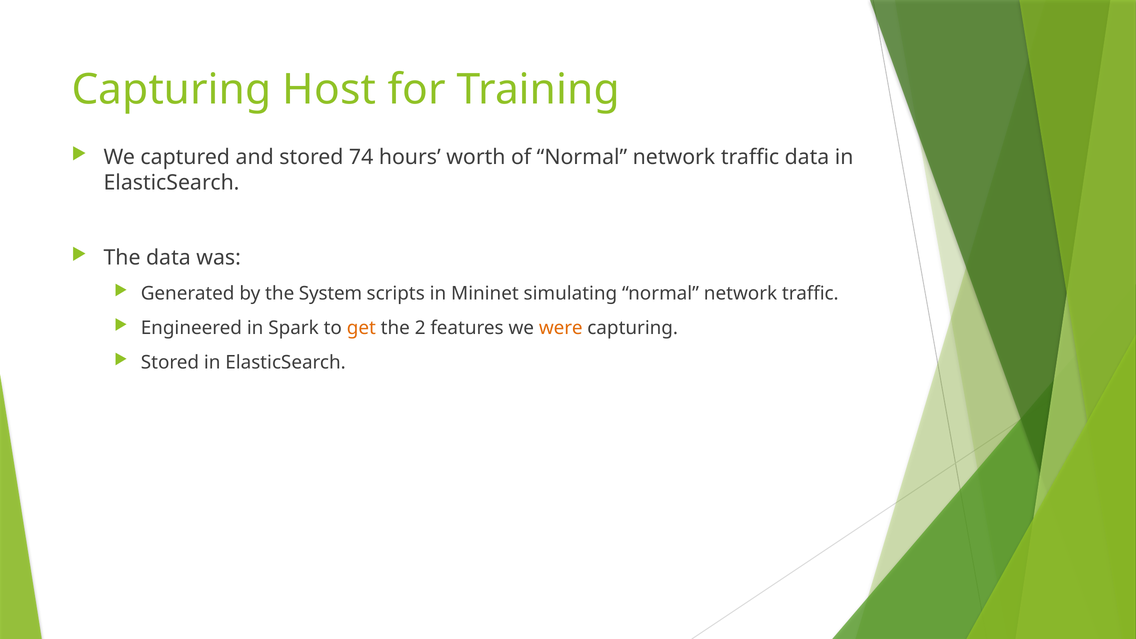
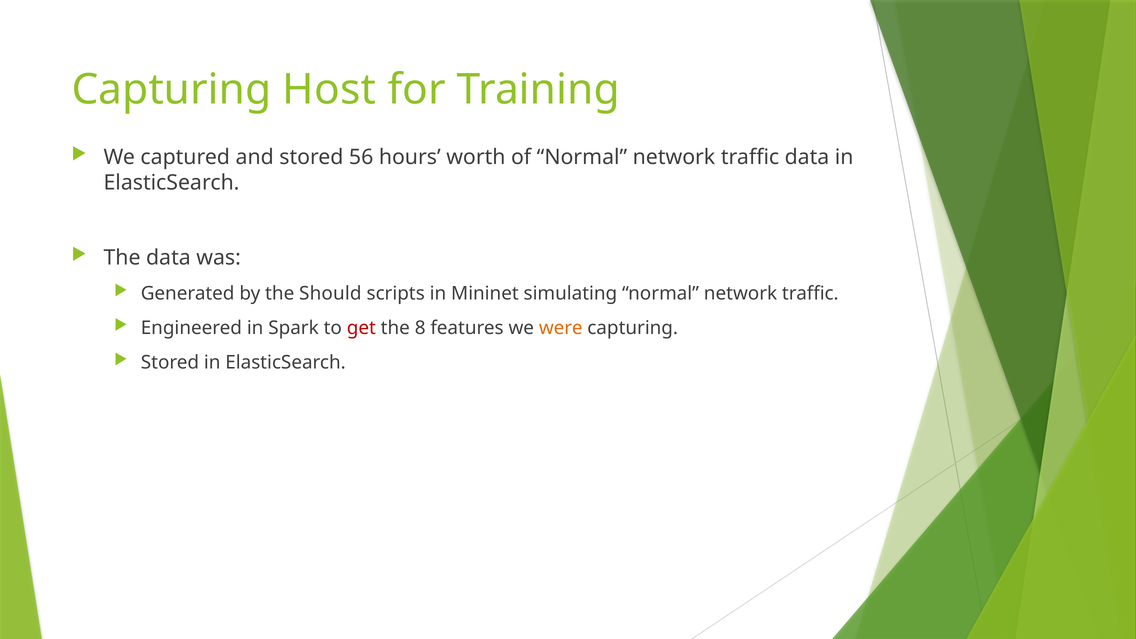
74: 74 -> 56 (361, 157)
System: System -> Should (330, 293)
get colour: orange -> red (361, 328)
2: 2 -> 8 (420, 328)
